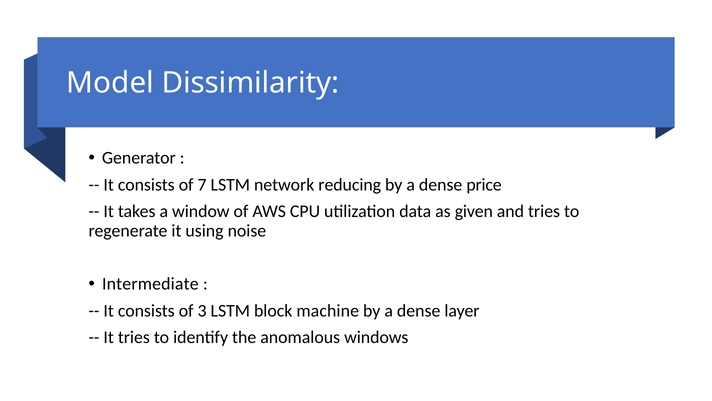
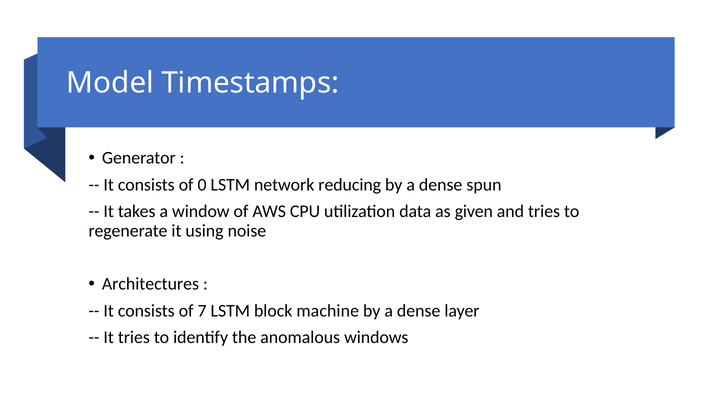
Dissimilarity: Dissimilarity -> Timestamps (250, 83)
7: 7 -> 0 (202, 184)
price: price -> spun (484, 184)
Intermediate: Intermediate -> Architectures (150, 284)
3: 3 -> 7 (202, 310)
